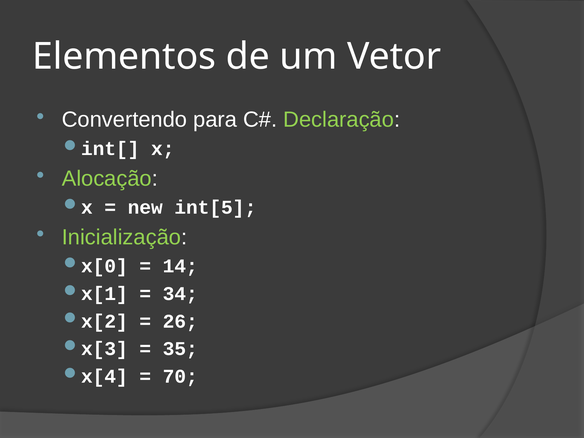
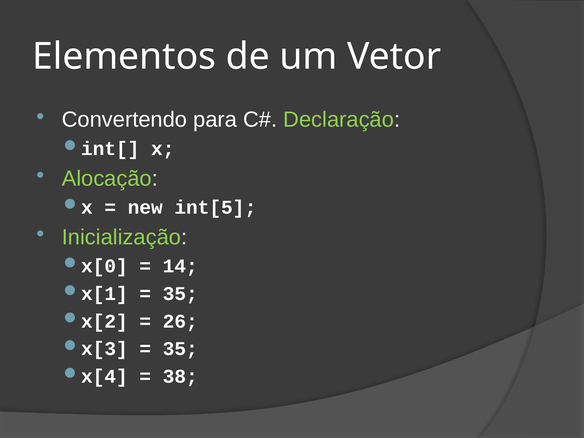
34: 34 -> 35 (180, 294)
70: 70 -> 38 (180, 376)
